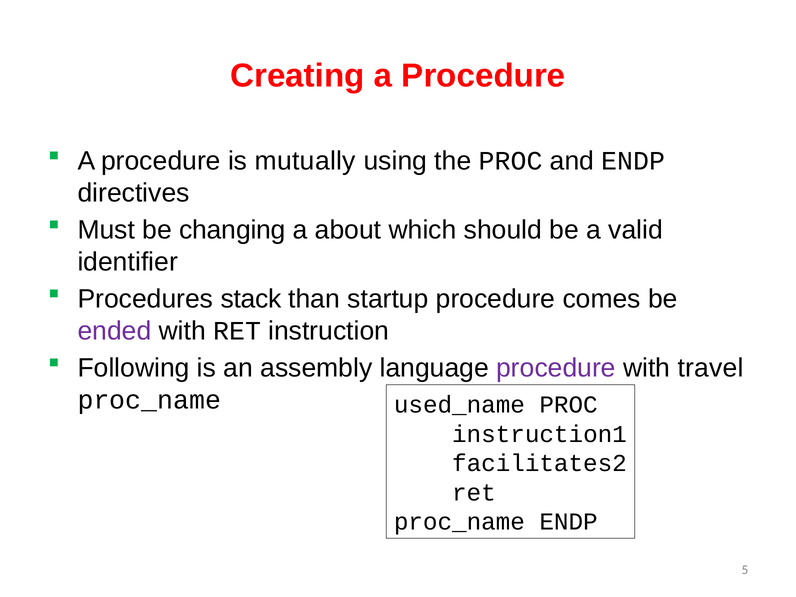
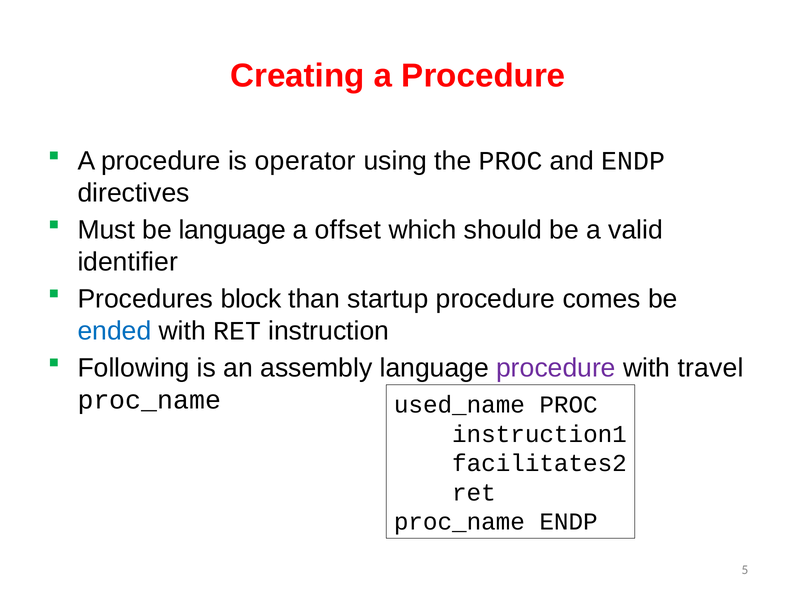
mutually: mutually -> operator (305, 161)
be changing: changing -> language (233, 230)
about: about -> offset (348, 230)
stack: stack -> block (251, 299)
ended colour: purple -> blue (114, 331)
